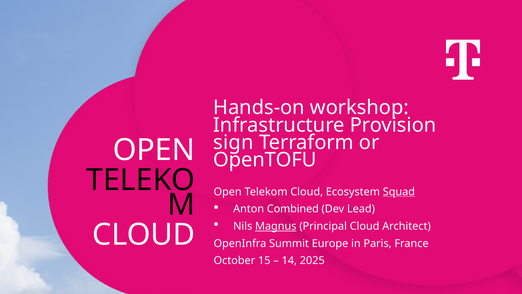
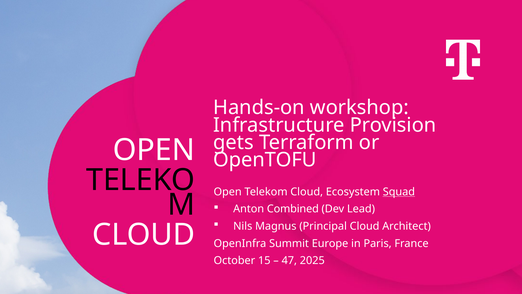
sign: sign -> gets (233, 142)
Magnus underline: present -> none (276, 226)
14: 14 -> 47 (289, 260)
